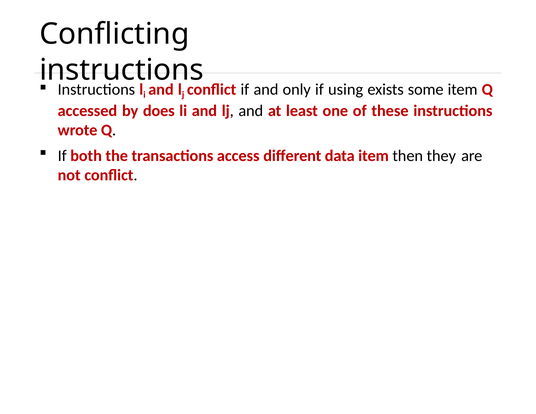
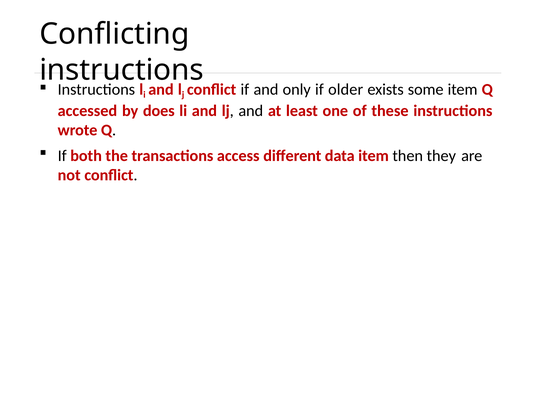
using: using -> older (346, 89)
